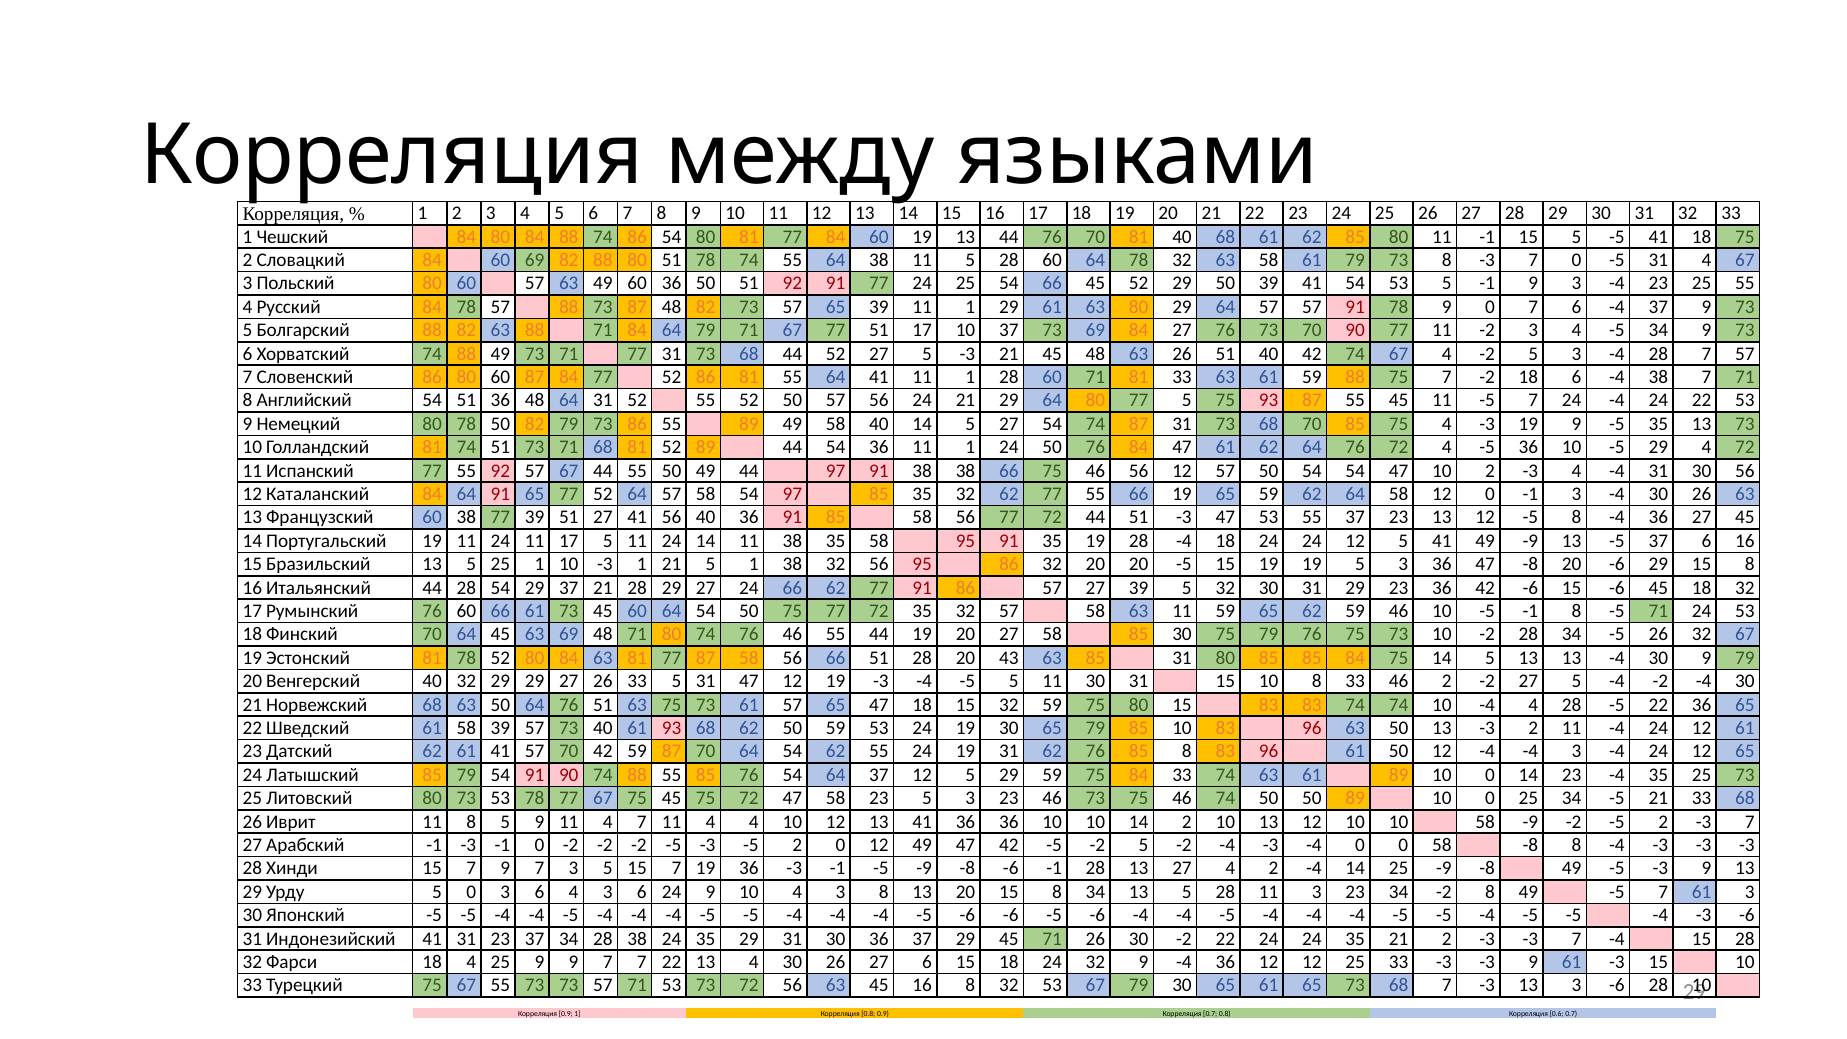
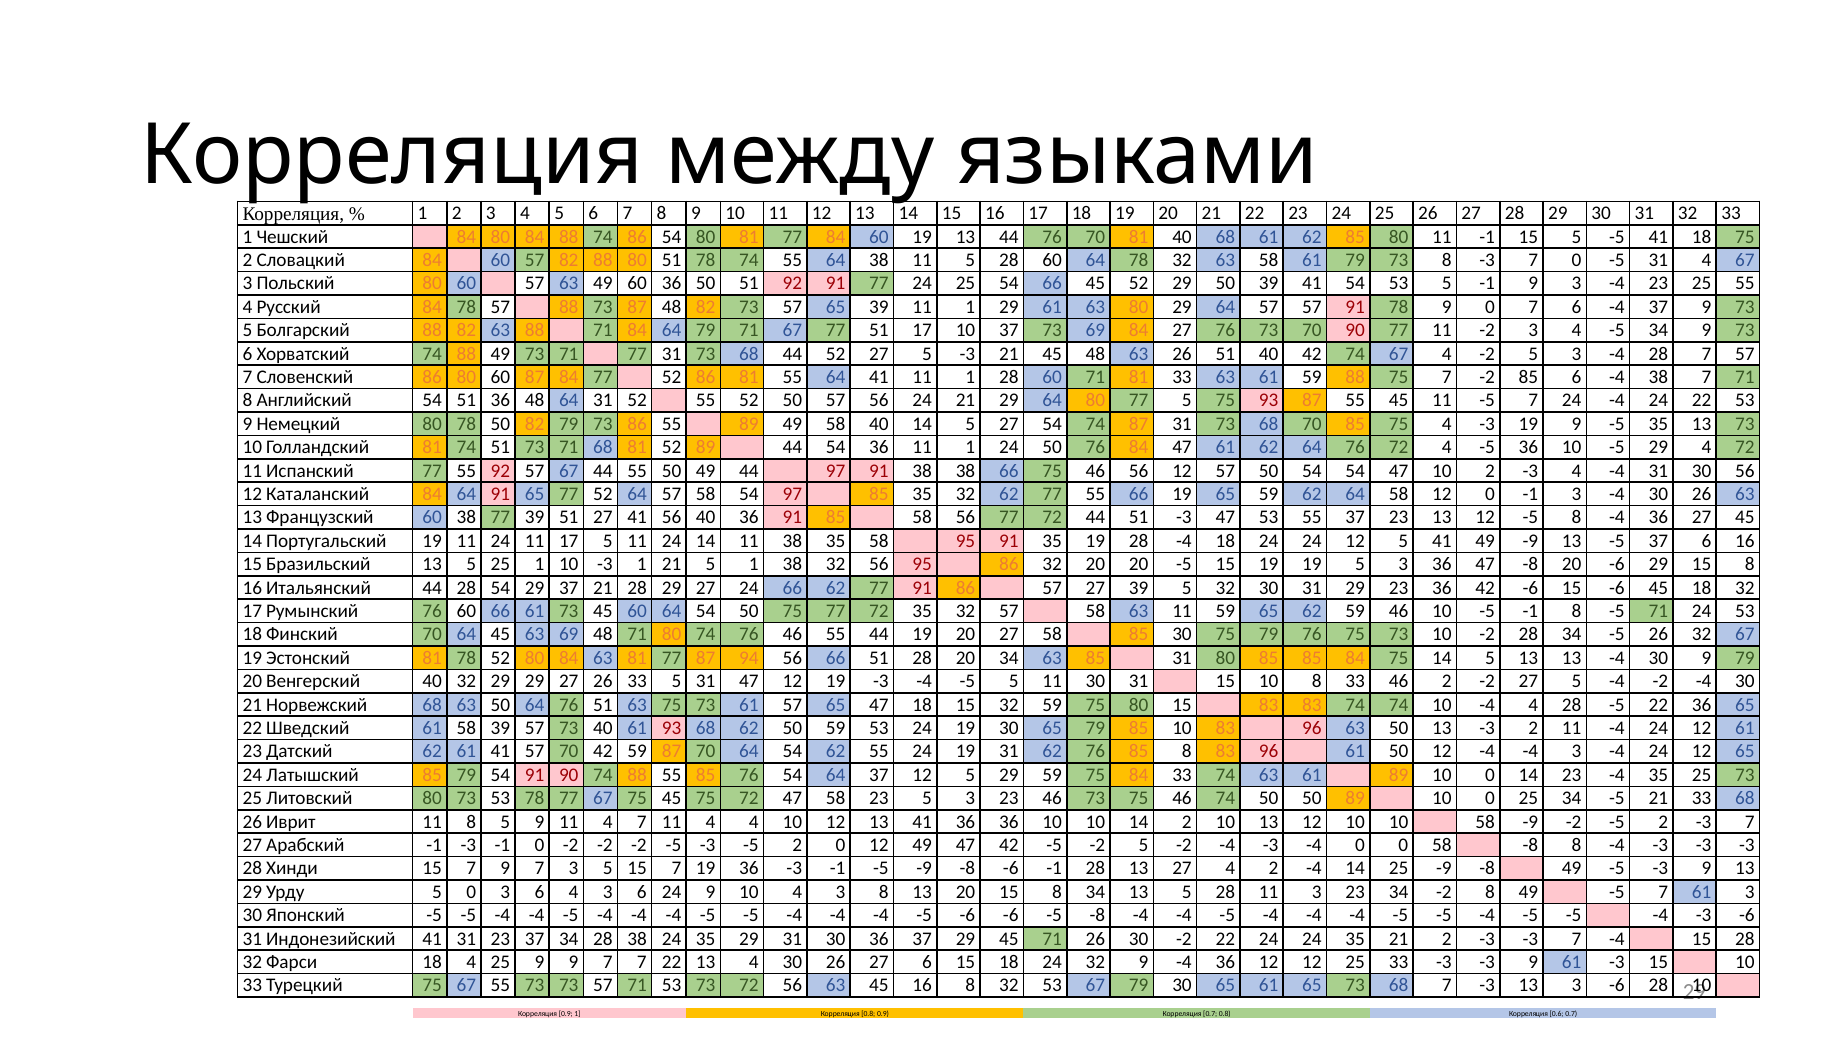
84 60 69: 69 -> 57 (535, 260)
-2 18: 18 -> 85 (1528, 377)
87 58: 58 -> 94 (749, 658)
20 43: 43 -> 34 (1009, 658)
-6 -5 -6: -6 -> -8 (1097, 915)
